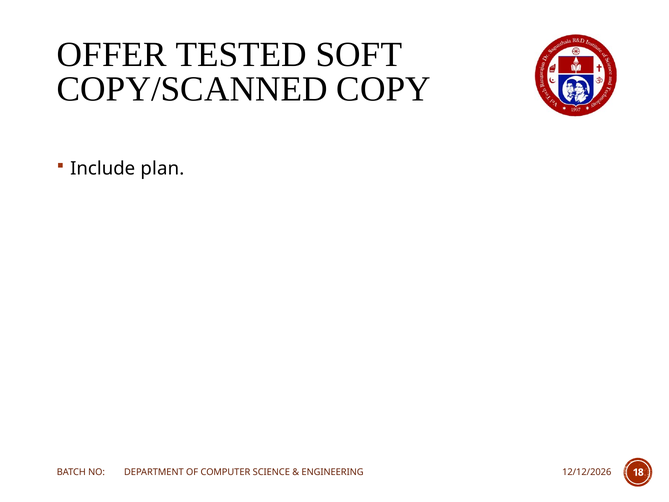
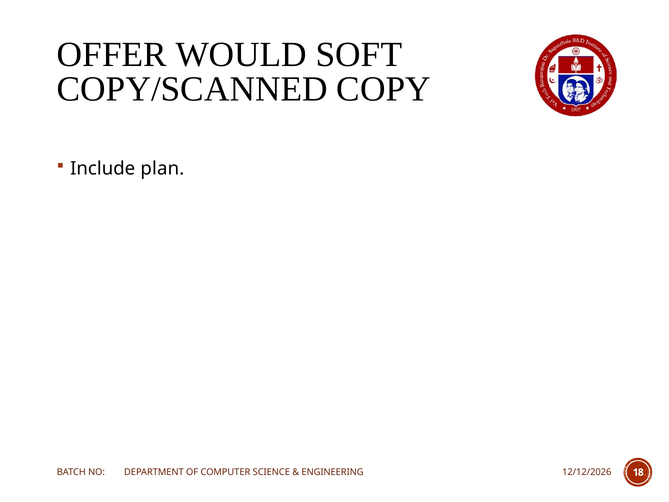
TESTED: TESTED -> WOULD (241, 55)
